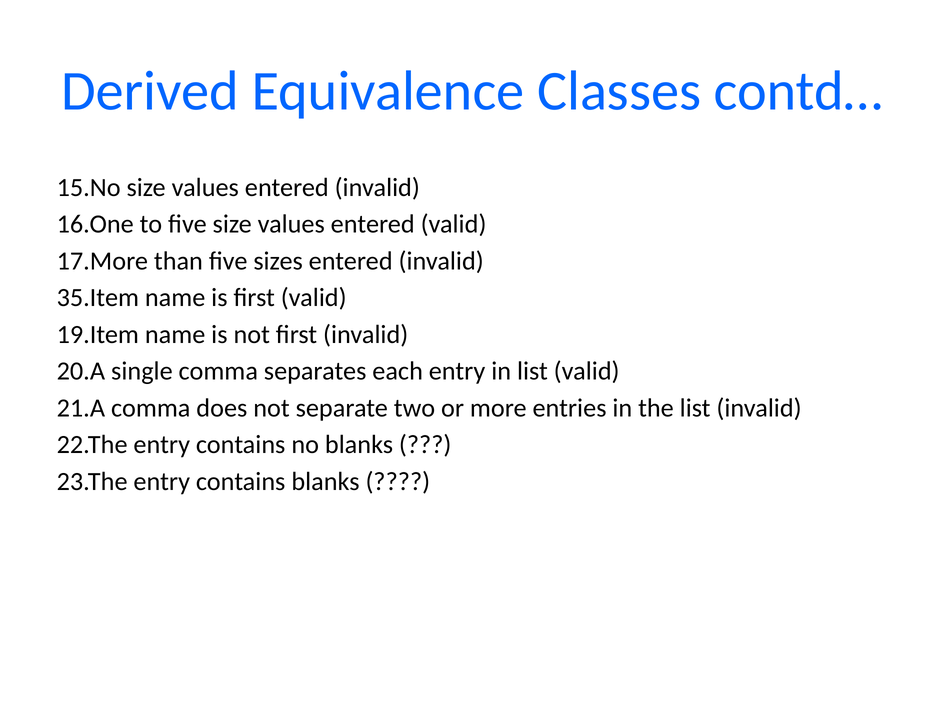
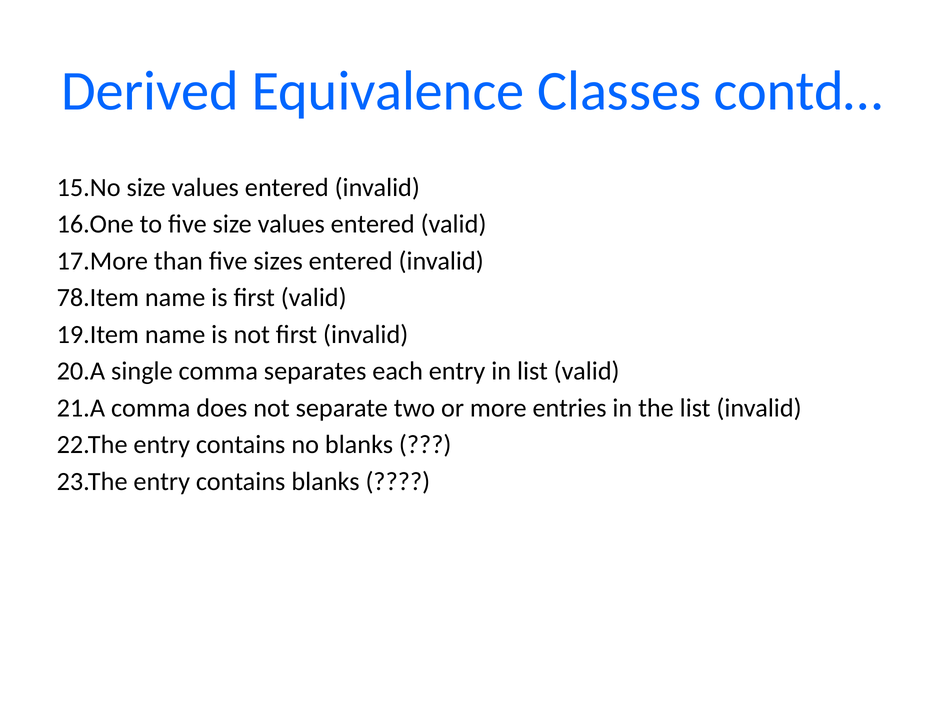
35.Item: 35.Item -> 78.Item (98, 298)
